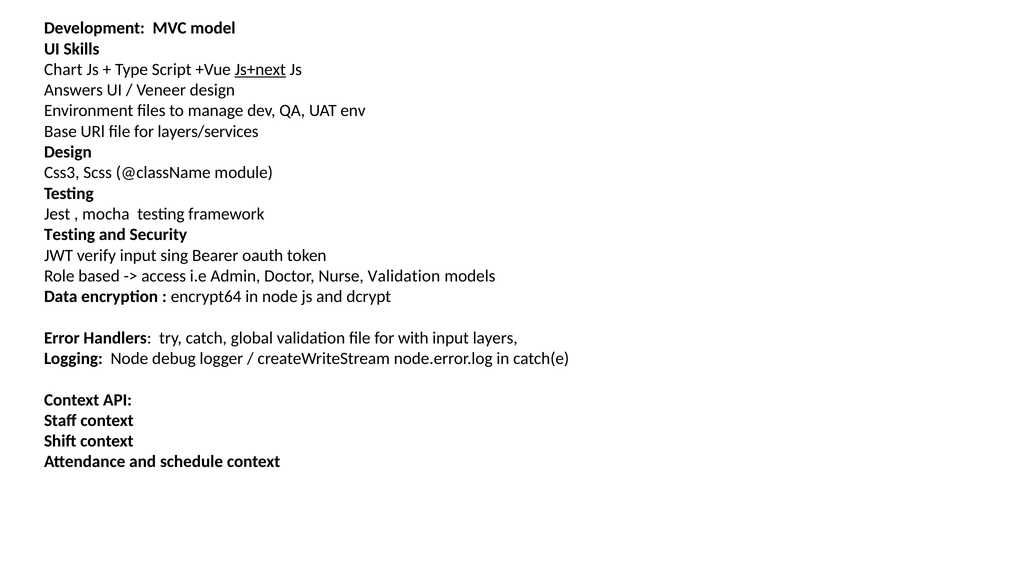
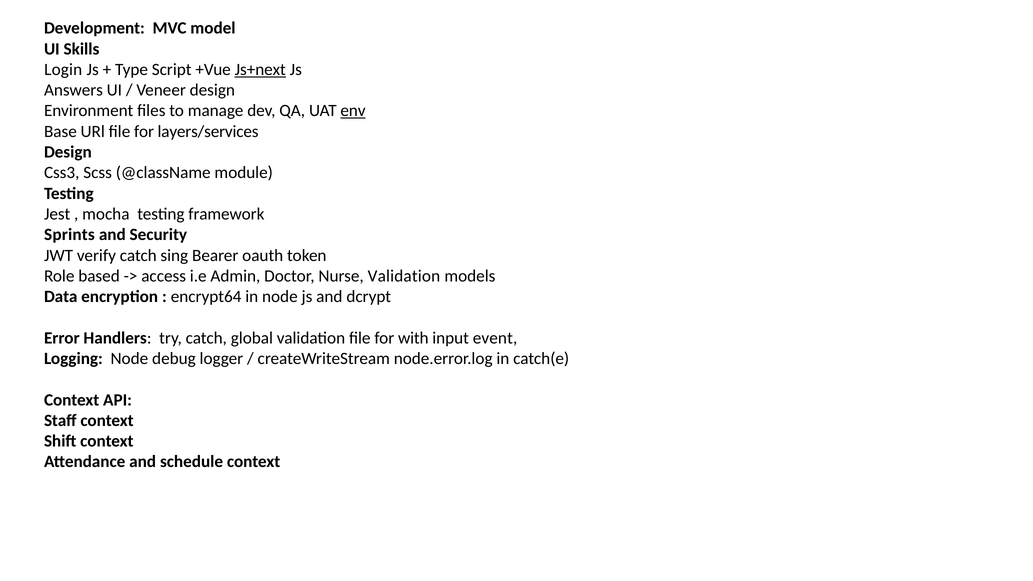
Chart: Chart -> Login (63, 70)
env underline: none -> present (353, 111)
Testing: Testing -> Sprints (69, 235)
verify input: input -> catch (138, 255)
layers: layers -> event (495, 338)
